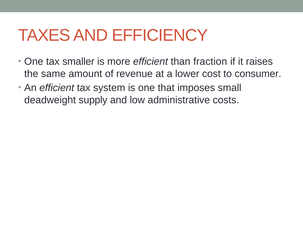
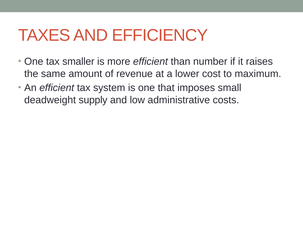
fraction: fraction -> number (210, 61)
consumer: consumer -> maximum (258, 73)
